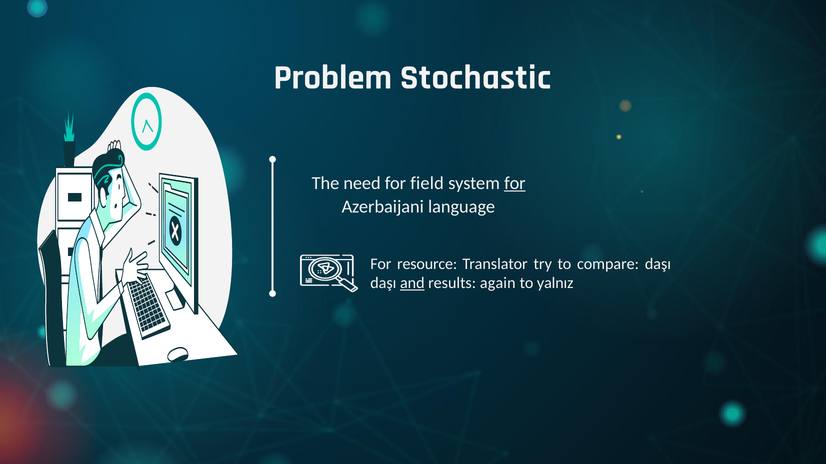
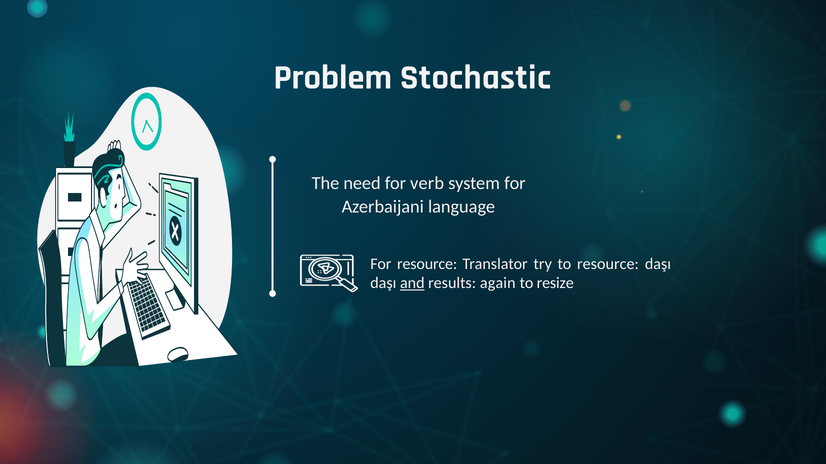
field: field -> verb (427, 183)
for underline: present -> none (515, 183)
to compare: compare -> resource (608, 264)
yalnız: yalnız -> resize (555, 284)
